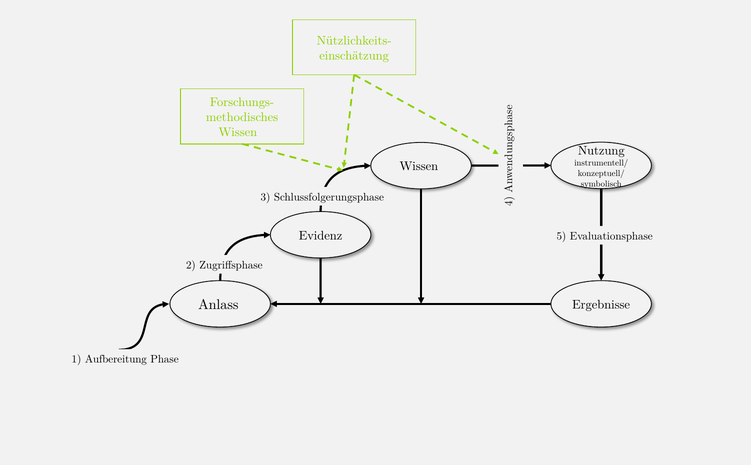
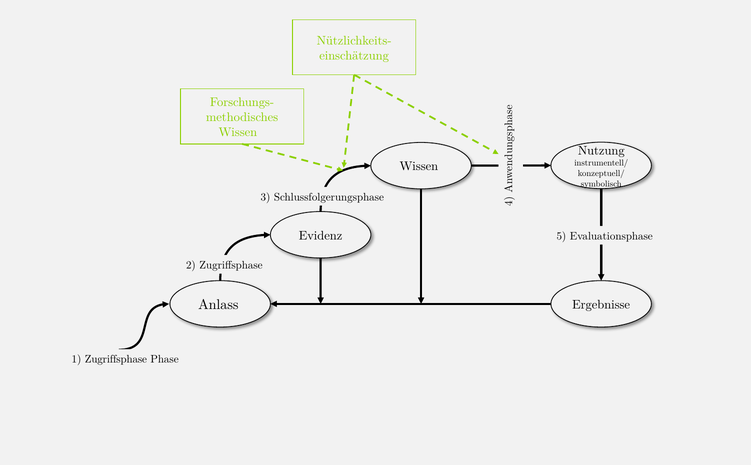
1 Aufbereitung: Aufbereitung -> Zugriffsphase (116, 360)
